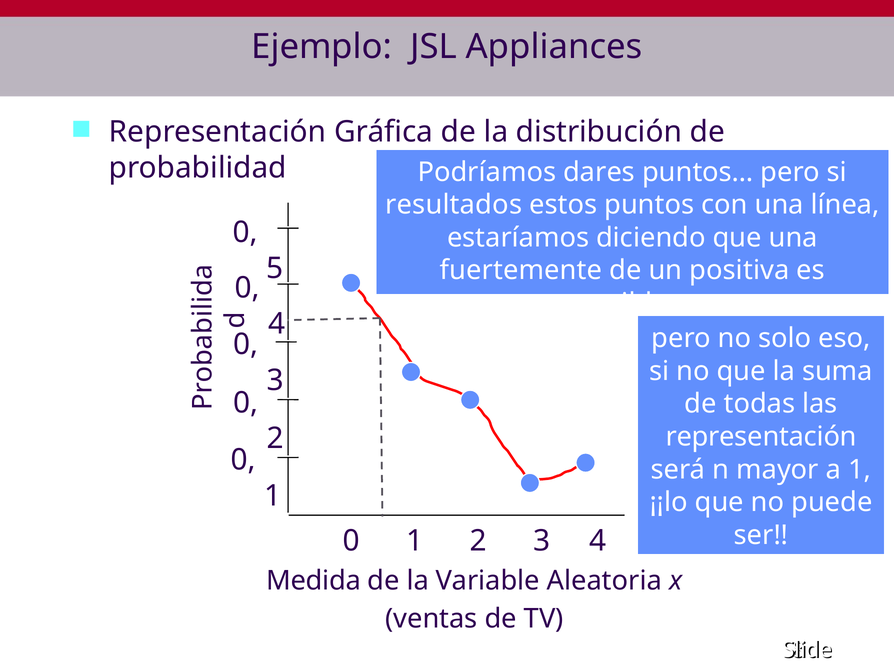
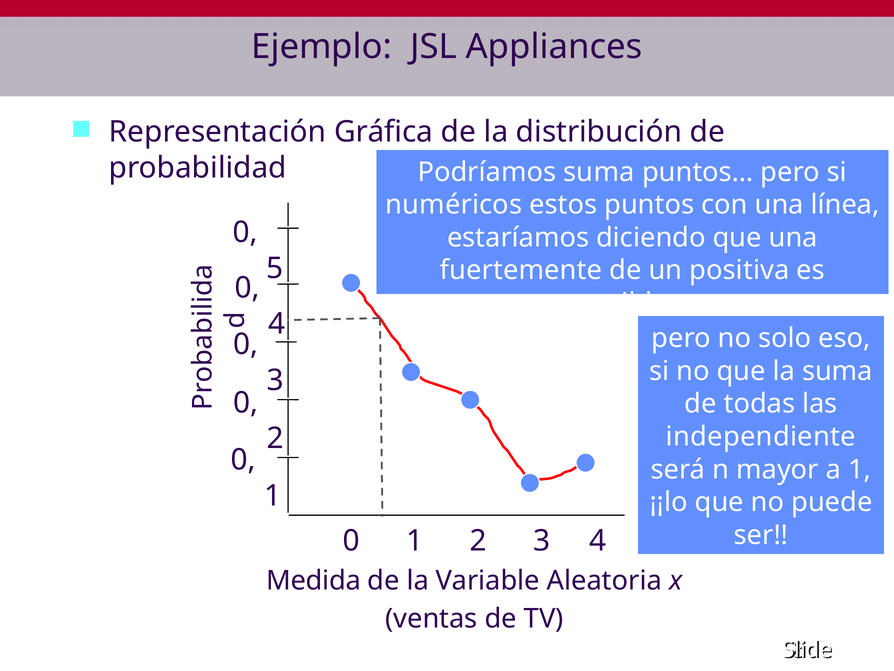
Podríamos dares: dares -> suma (599, 172)
resultados: resultados -> numéricos (454, 205)
representación: representación -> independiente (761, 436)
